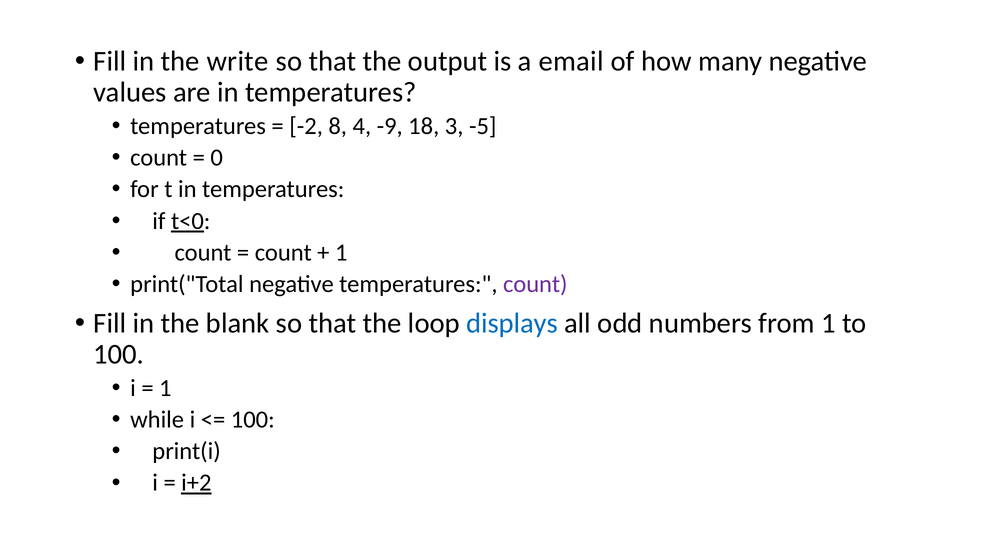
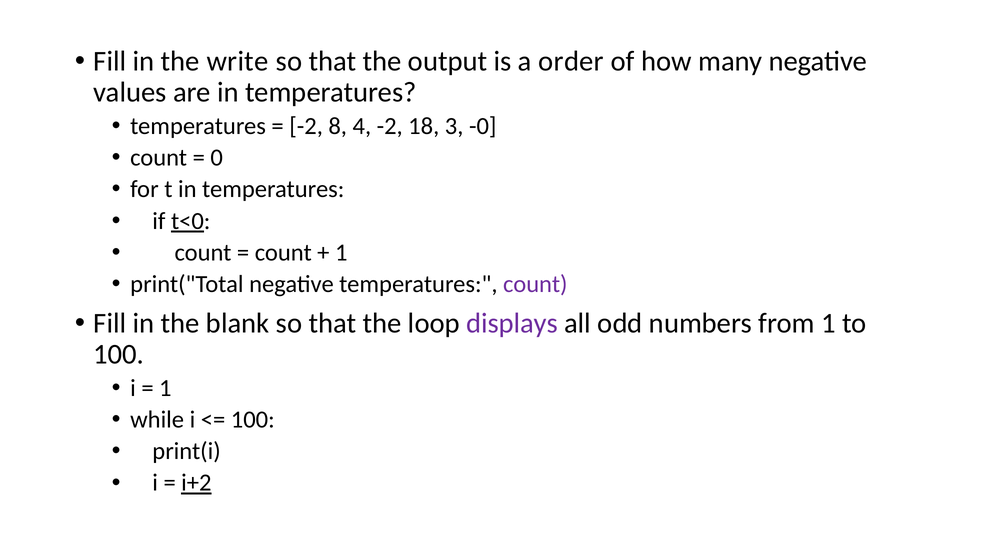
email: email -> order (571, 61)
4 -9: -9 -> -2 (390, 126)
-5: -5 -> -0 (483, 126)
displays colour: blue -> purple (512, 323)
